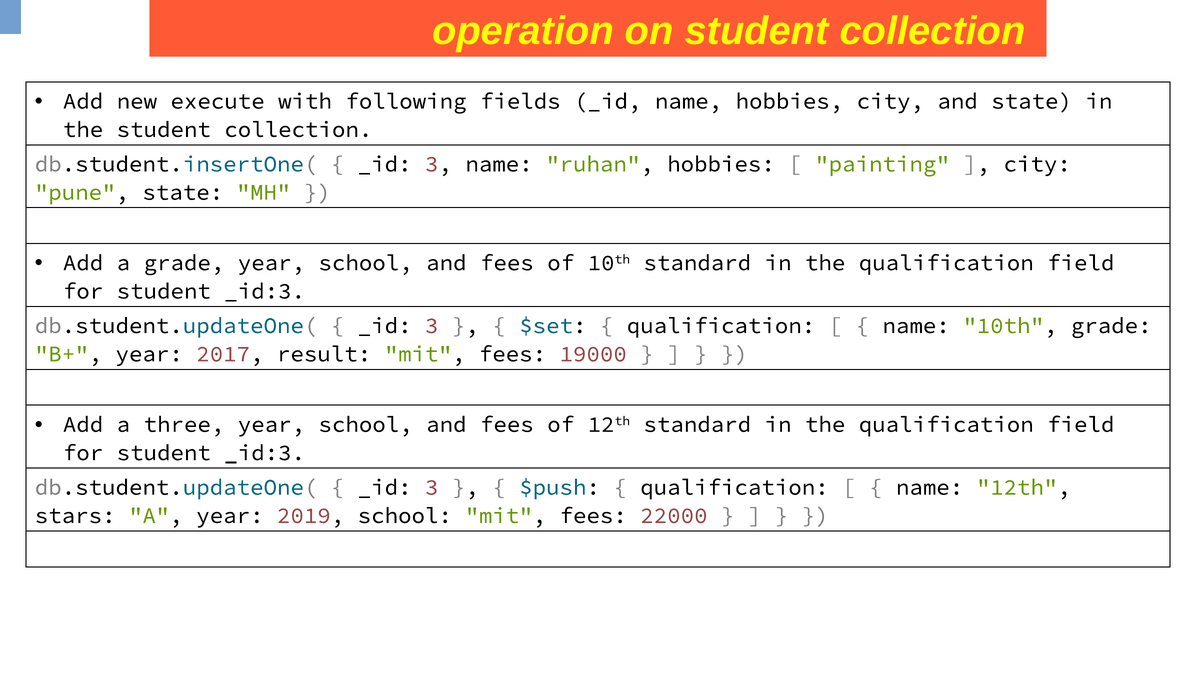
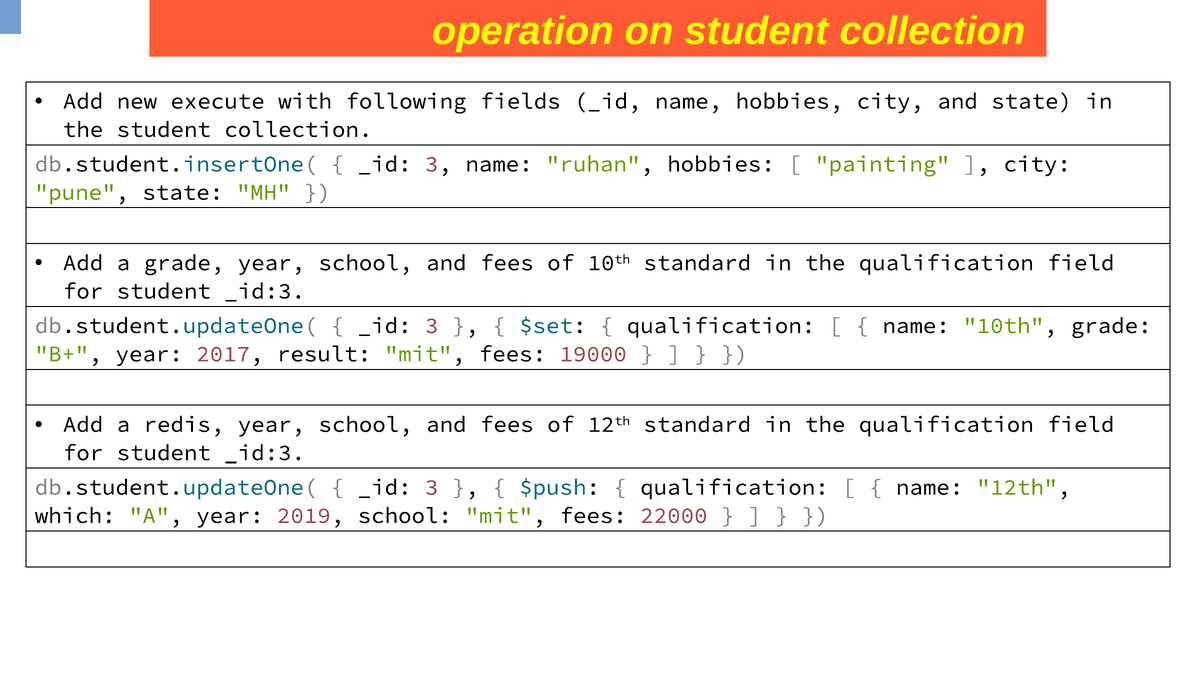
three: three -> redis (184, 424)
stars: stars -> which (75, 515)
